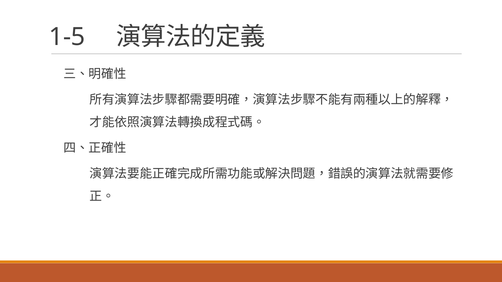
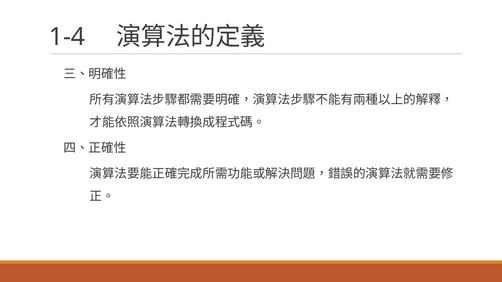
1-5: 1-5 -> 1-4 (67, 37)
